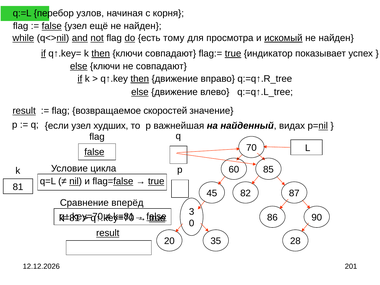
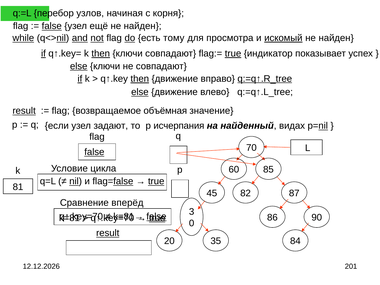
q:=q↑.R_tree underline: none -> present (265, 79)
скоростей: скоростей -> объёмная (165, 111)
худших: худших -> задают (111, 126)
важнейшая: важнейшая -> исчерпания (179, 126)
28: 28 -> 84 (295, 241)
